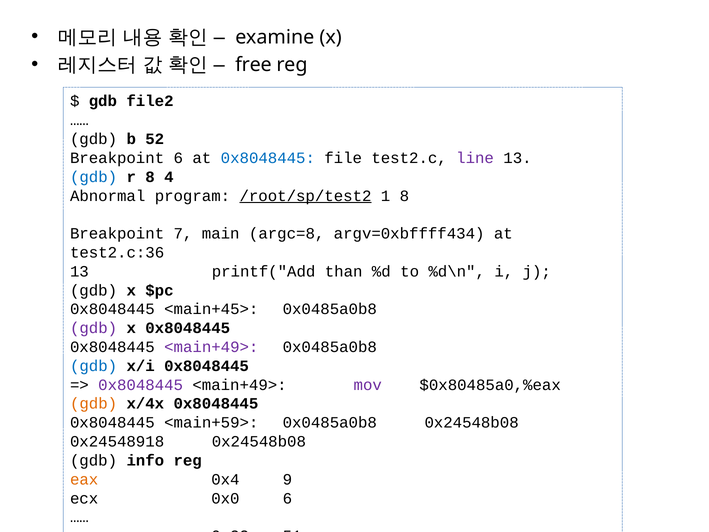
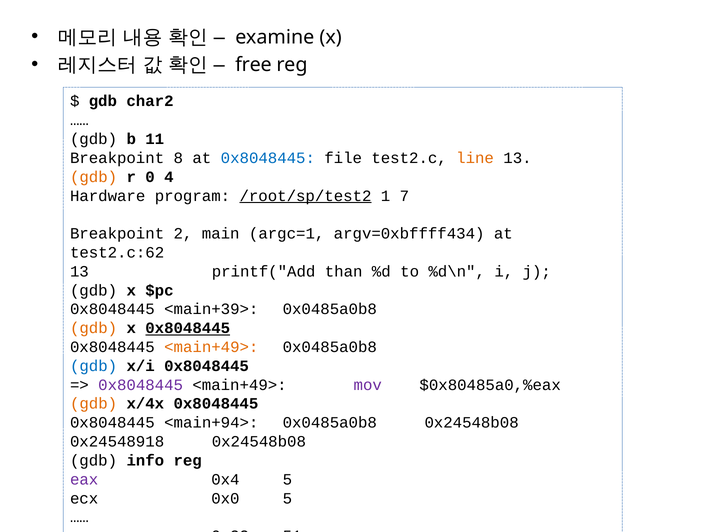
file2: file2 -> char2 (150, 101)
52: 52 -> 11 (155, 139)
Breakpoint 6: 6 -> 8 (178, 158)
line colour: purple -> orange (475, 158)
gdb colour: blue -> orange (94, 177)
r 8: 8 -> 0 (150, 177)
Abnormal: Abnormal -> Hardware (108, 196)
1 8: 8 -> 7 (404, 196)
7: 7 -> 2 (183, 234)
argc=8: argc=8 -> argc=1 (287, 234)
test2.c:36: test2.c:36 -> test2.c:62 (117, 252)
<main+45>: <main+45> -> <main+39> (211, 309)
gdb colour: purple -> orange (94, 328)
0x8048445 underline: none -> present (188, 328)
<main+49> colour: purple -> orange (211, 347)
<main+59>: <main+59> -> <main+94> (211, 422)
eax colour: orange -> purple (84, 479)
0x4 9: 9 -> 5 (287, 479)
0x0 6: 6 -> 5 (287, 498)
